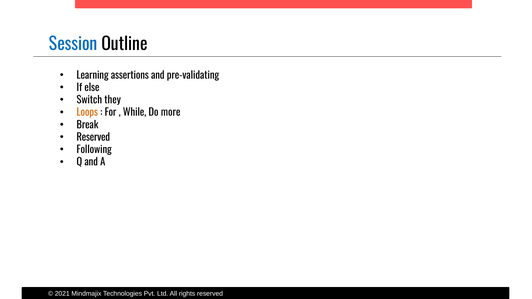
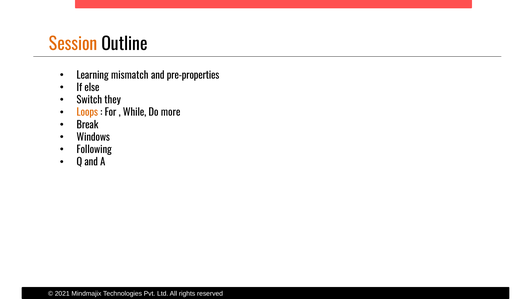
Session colour: blue -> orange (73, 44)
assertions: assertions -> mismatch (130, 75)
pre-validating: pre-validating -> pre-properties (193, 75)
Reserved: Reserved -> Windows (93, 137)
